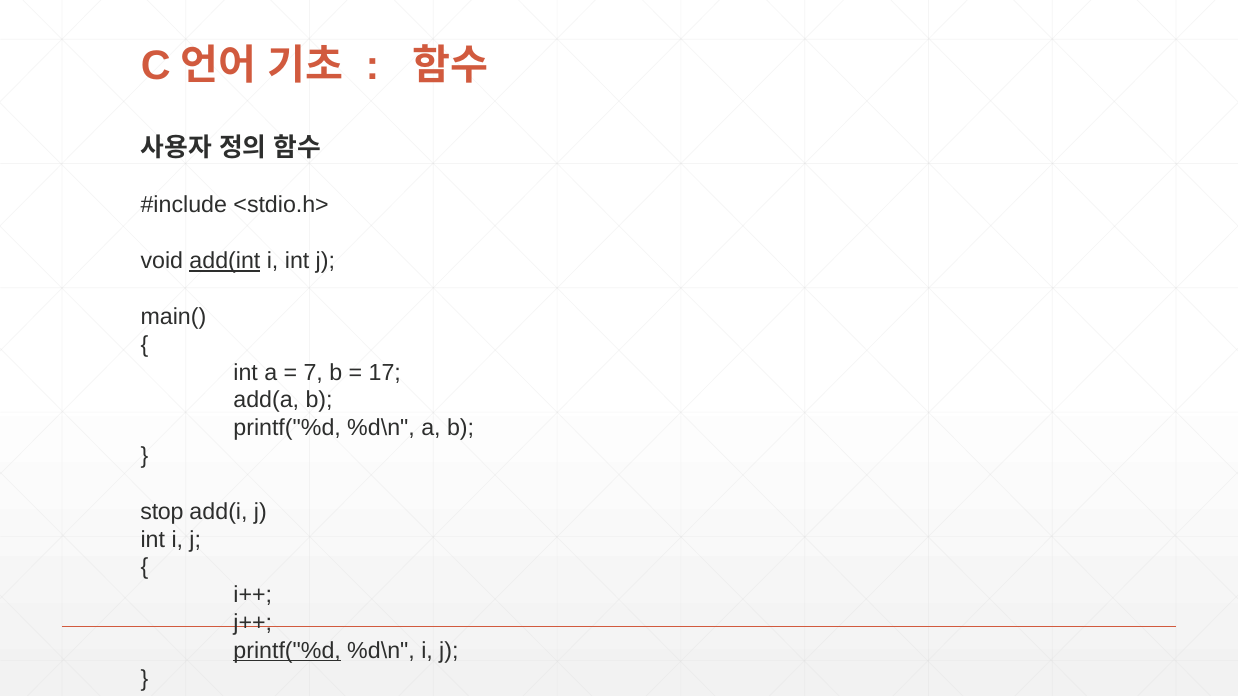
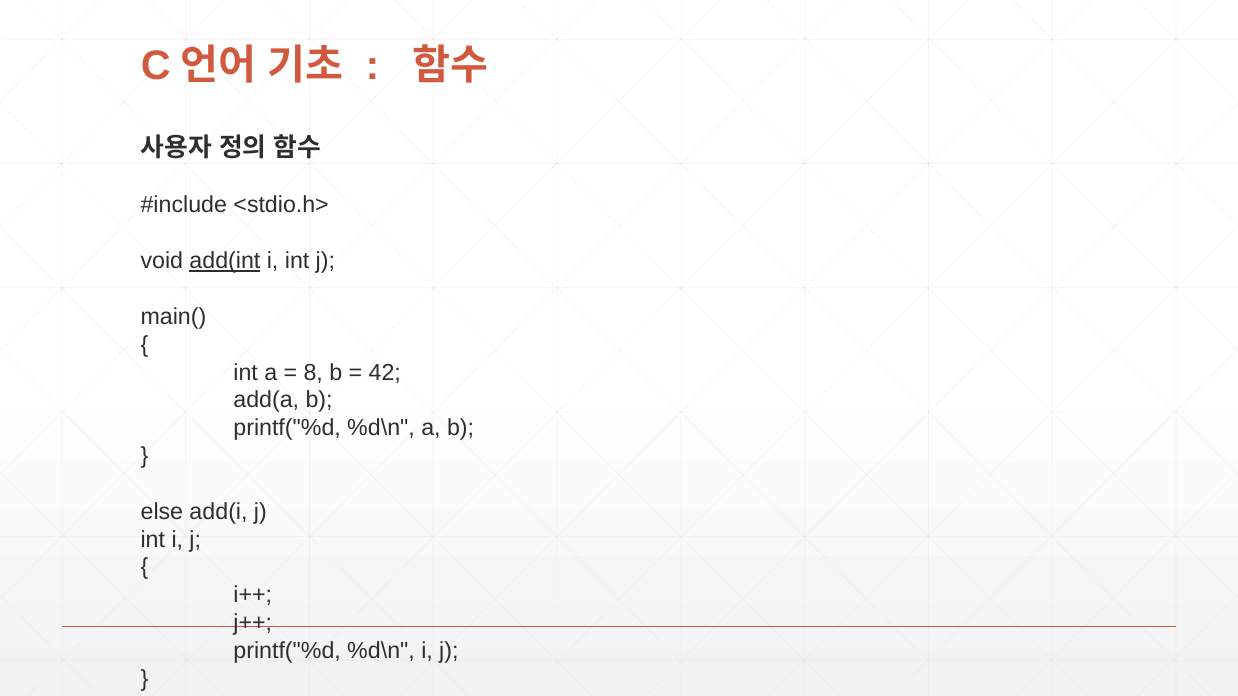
7: 7 -> 8 (313, 373)
17: 17 -> 42 (385, 373)
stop: stop -> else (162, 512)
printf("%d underline: present -> none (287, 651)
